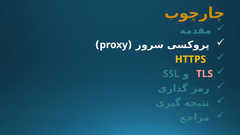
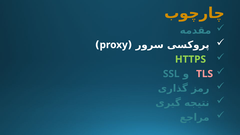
HTTPS colour: yellow -> light green (190, 59)
